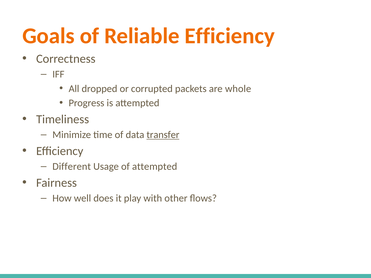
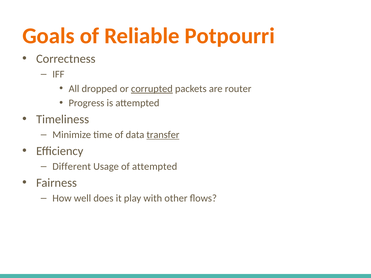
Reliable Efficiency: Efficiency -> Potpourri (230, 36)
corrupted underline: none -> present (152, 89)
whole: whole -> router (238, 89)
